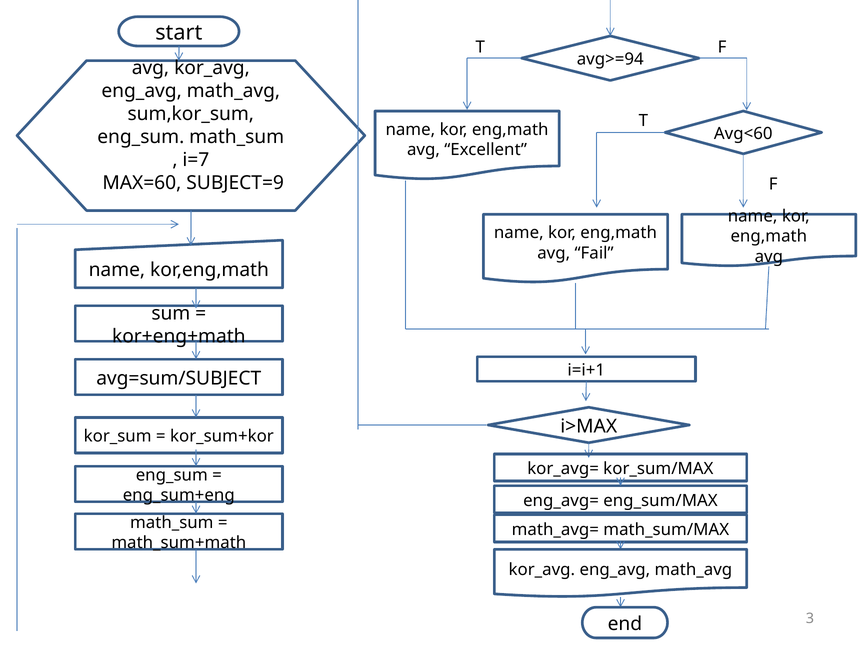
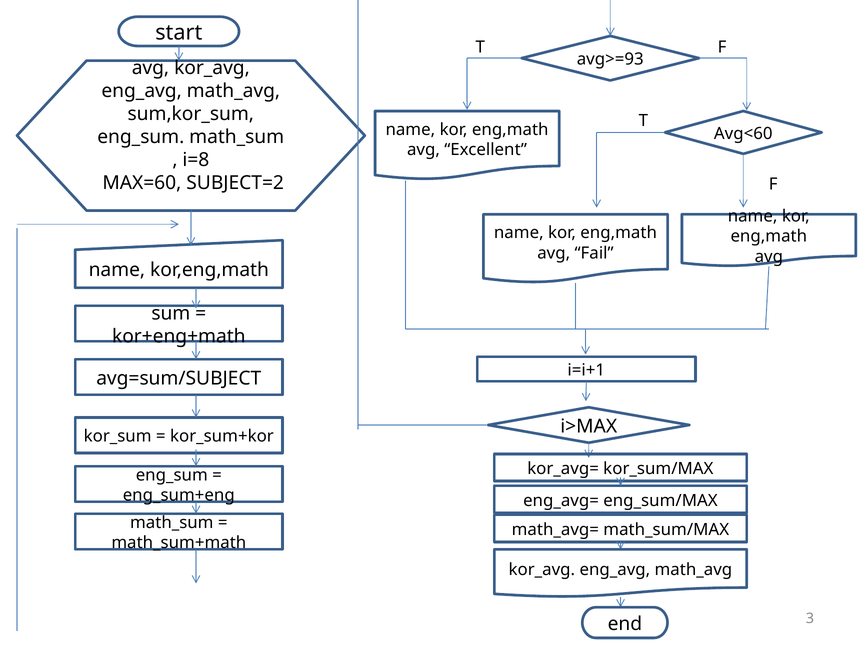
avg>=94: avg>=94 -> avg>=93 (610, 59)
i=7: i=7 -> i=8 (196, 160)
SUBJECT=9: SUBJECT=9 -> SUBJECT=2 (235, 183)
